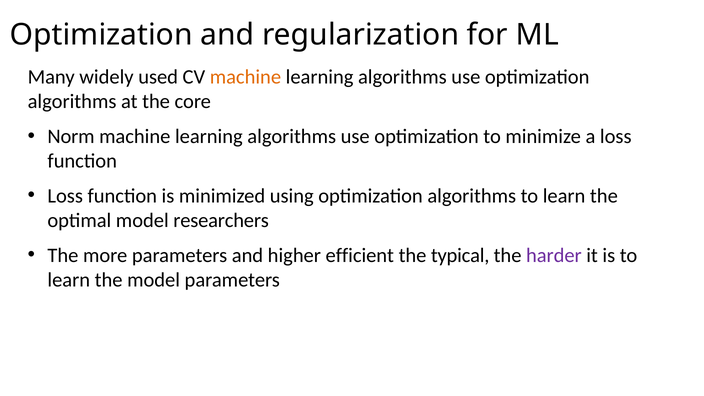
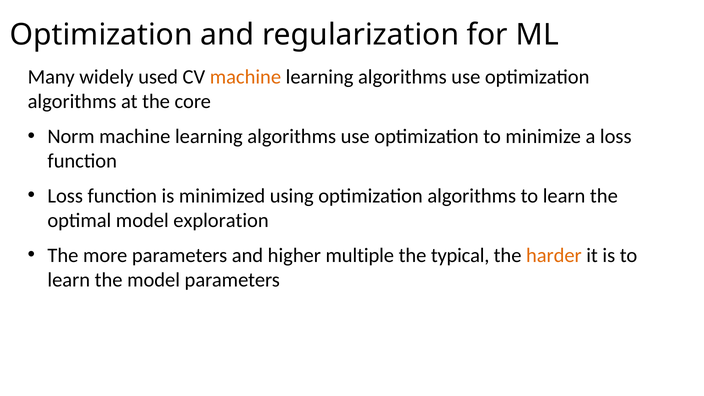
researchers: researchers -> exploration (221, 220)
efficient: efficient -> multiple (360, 255)
harder colour: purple -> orange (554, 255)
